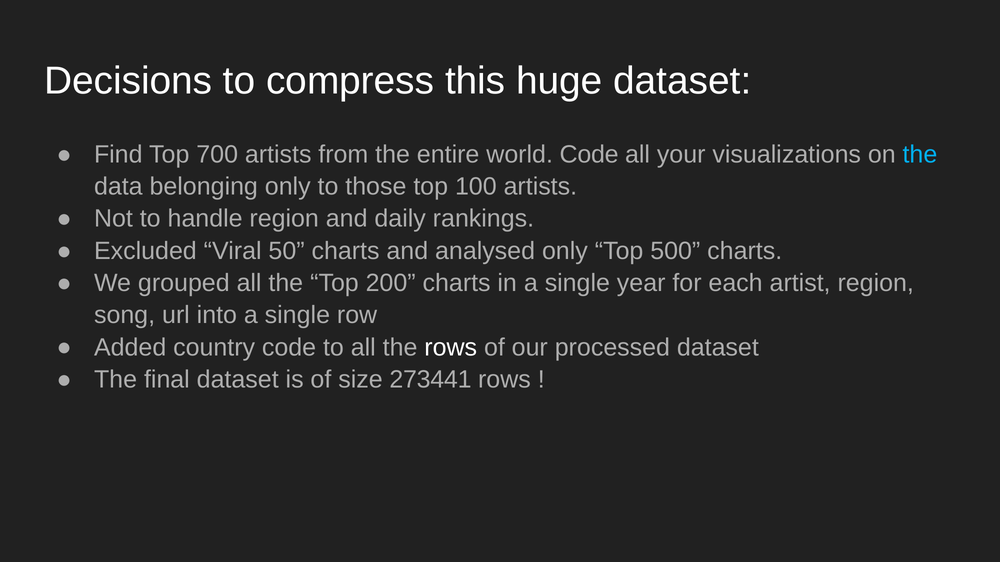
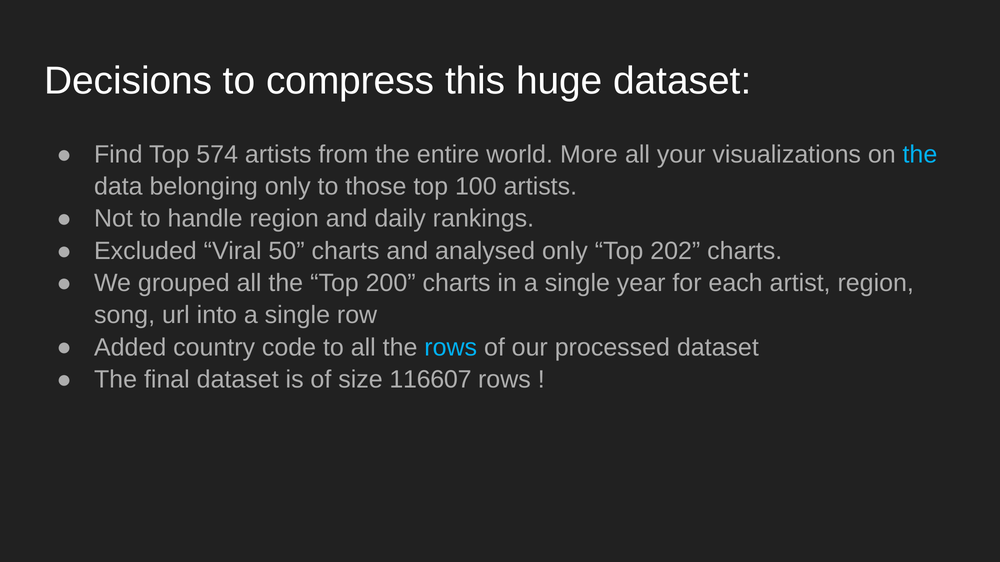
700: 700 -> 574 (217, 155)
world Code: Code -> More (589, 155)
500: 500 -> 202 (675, 251)
rows colour: white -> light blue (451, 348)
273441: 273441 -> 116607 (430, 380)
